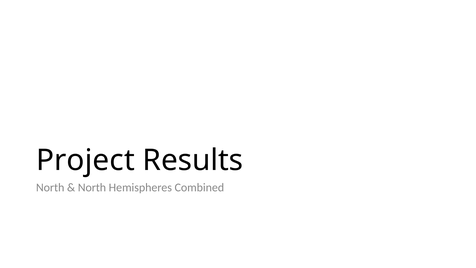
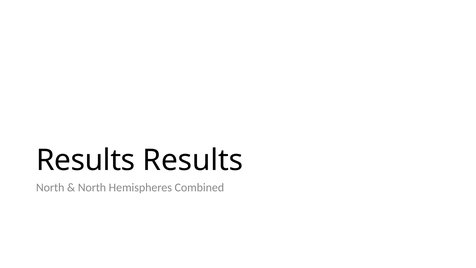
Project: Project -> Results (86, 160)
